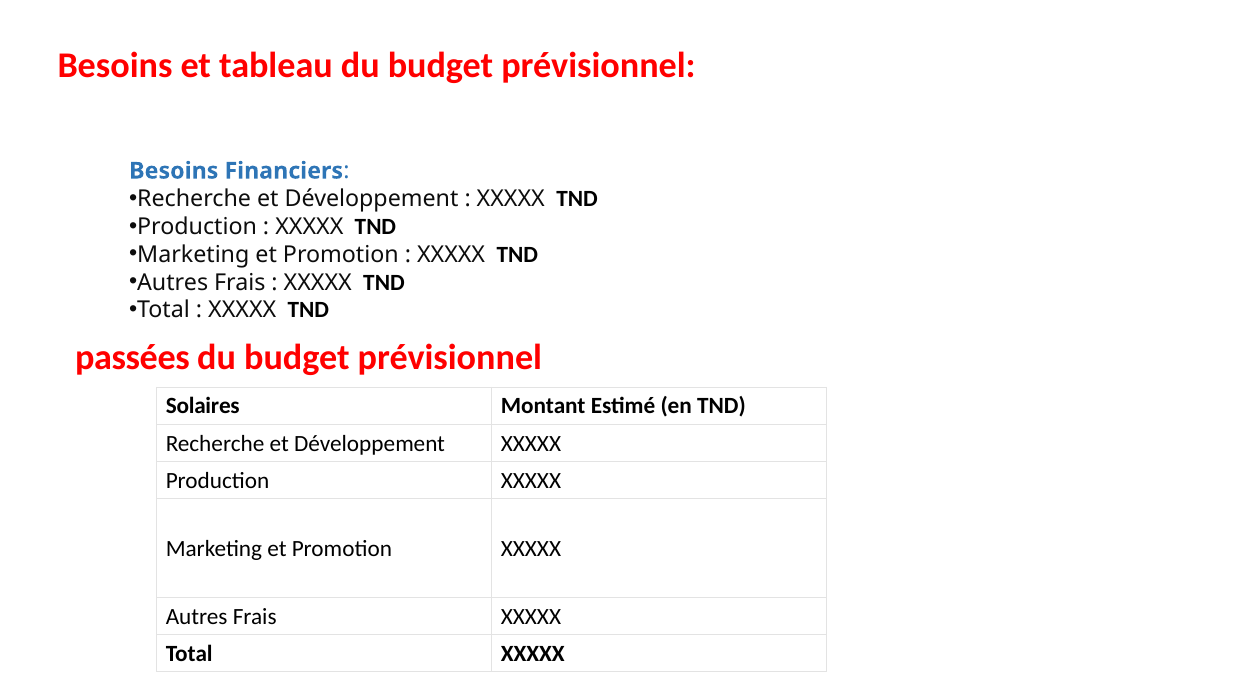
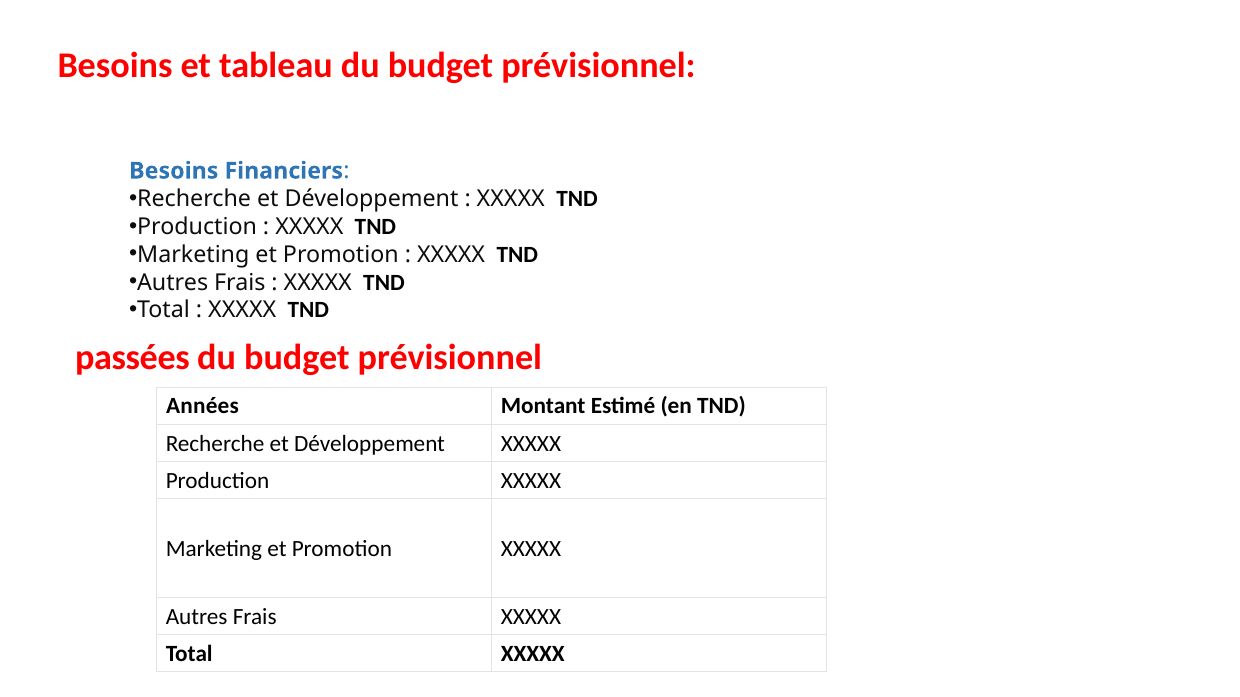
Solaires: Solaires -> Années (203, 407)
